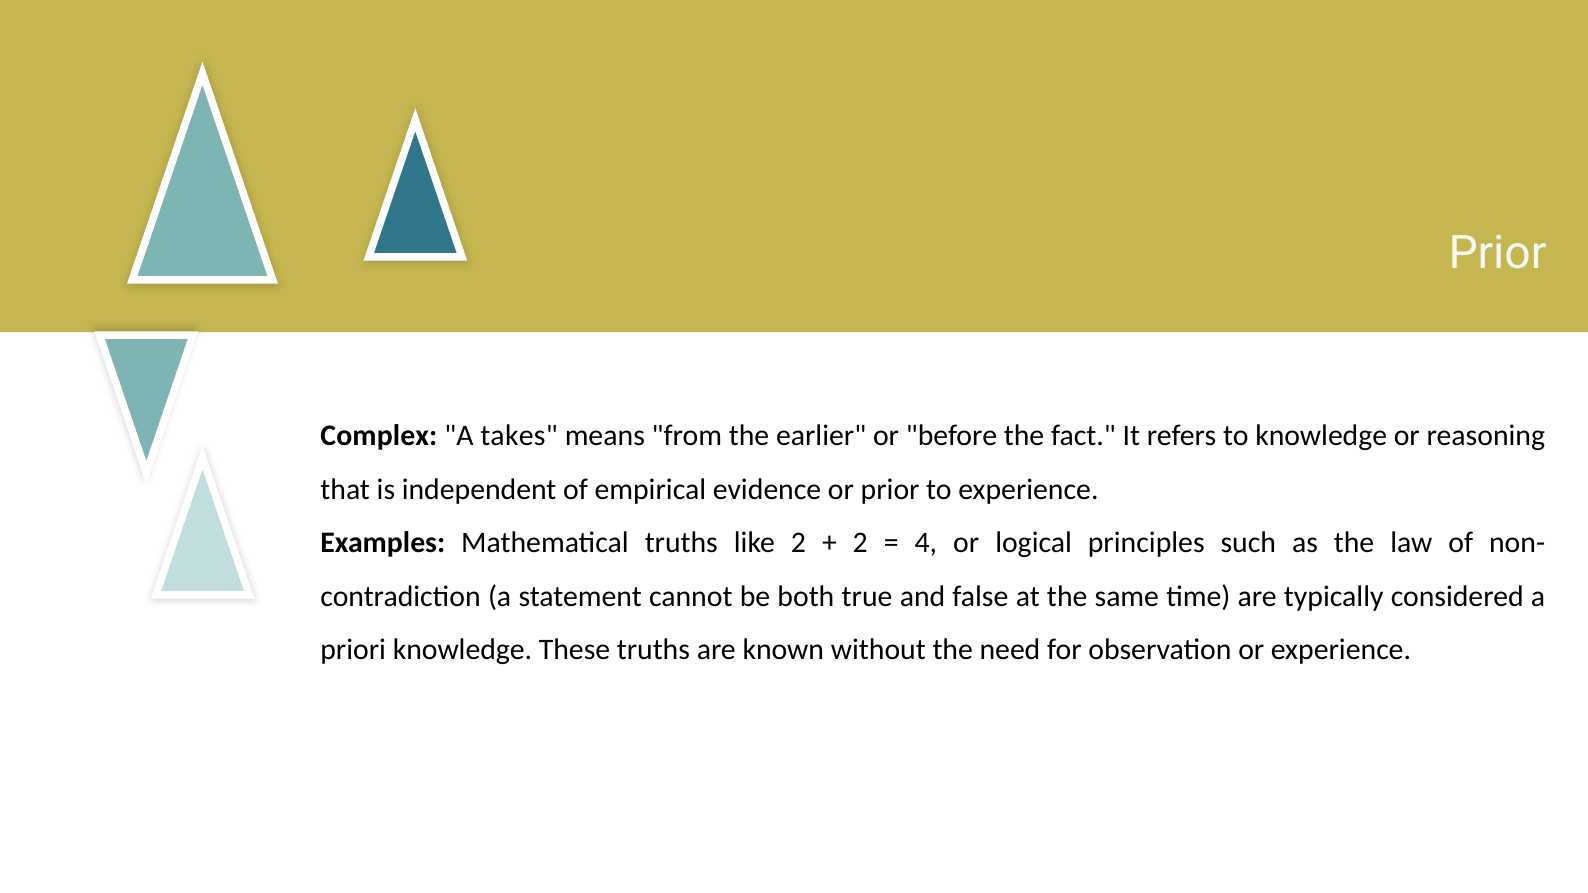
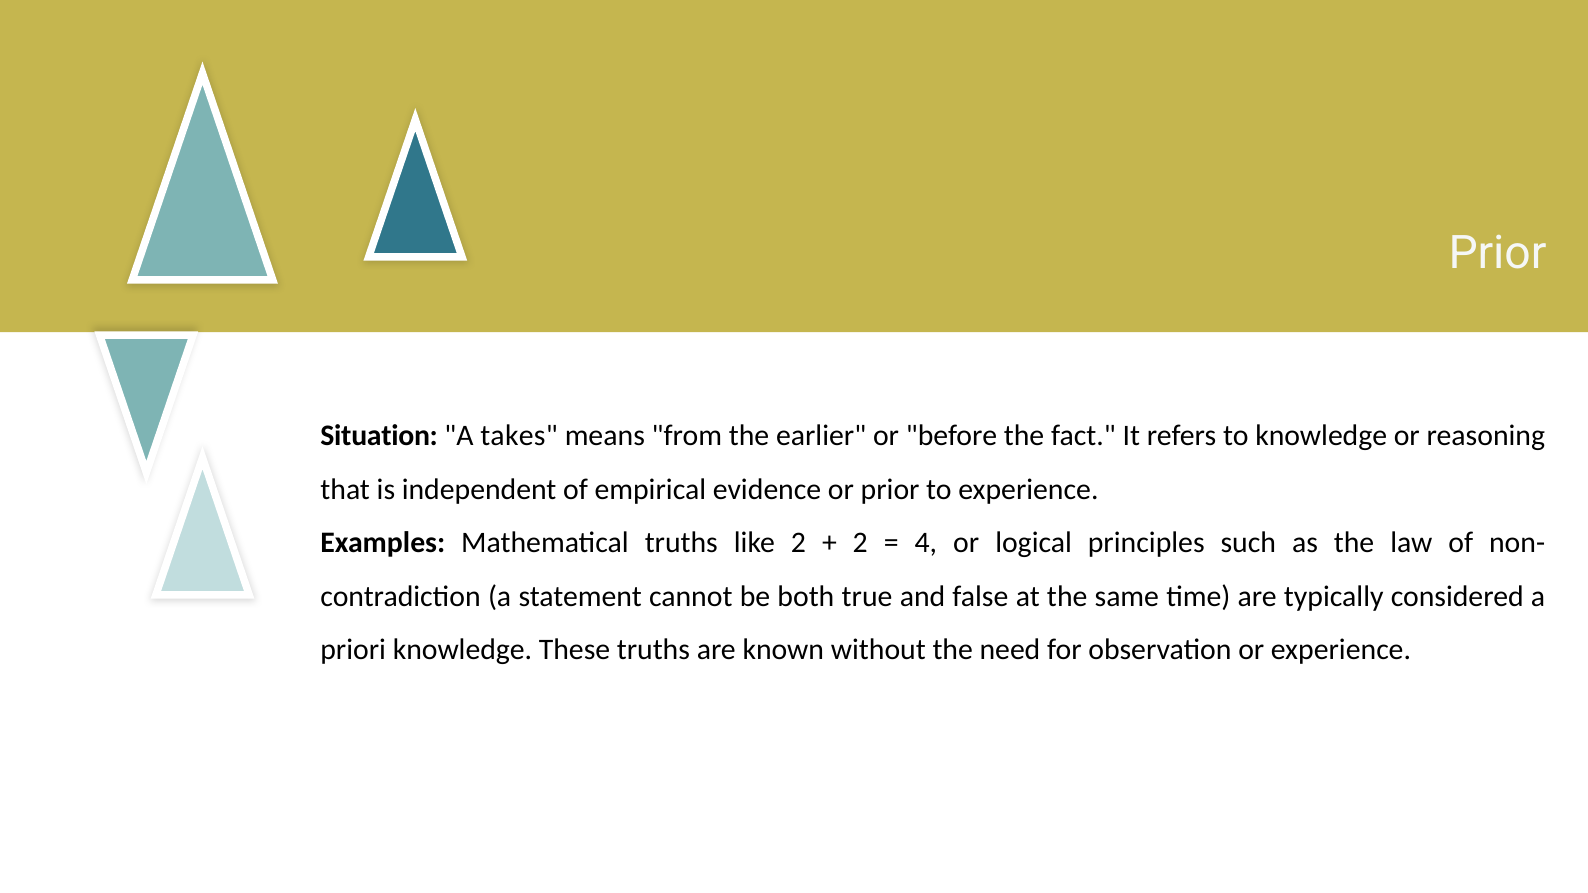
Complex: Complex -> Situation (379, 436)
